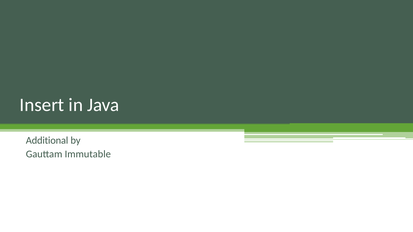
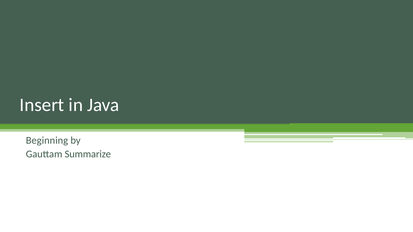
Additional: Additional -> Beginning (47, 141)
Immutable: Immutable -> Summarize (88, 154)
